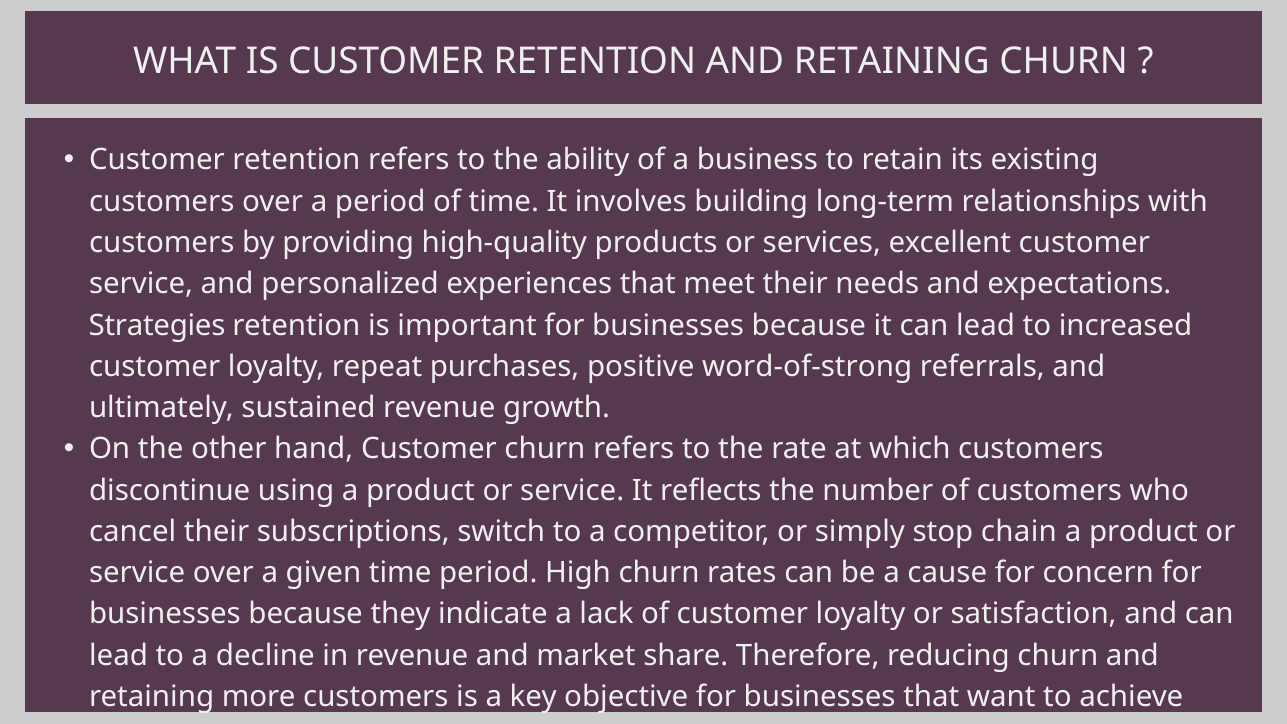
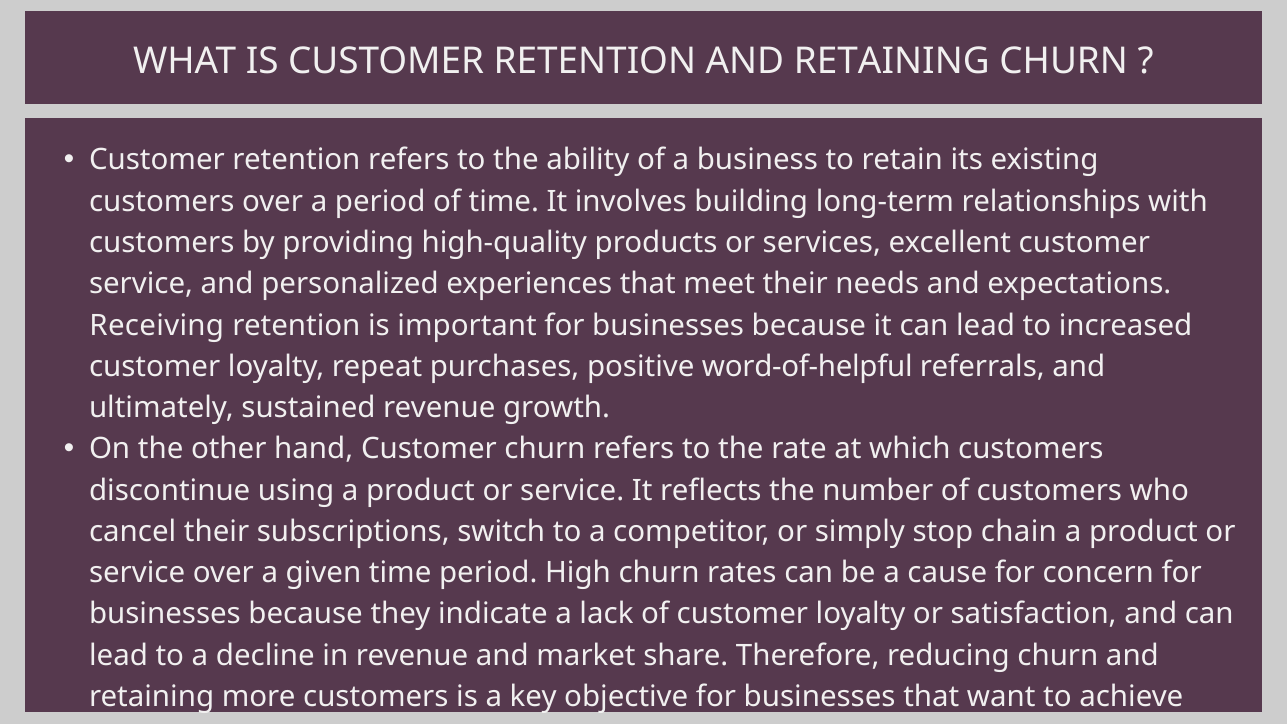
Strategies: Strategies -> Receiving (157, 325)
word-of-strong: word-of-strong -> word-of-helpful (807, 367)
